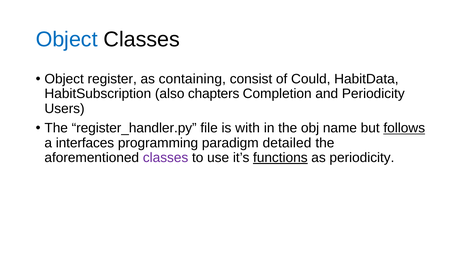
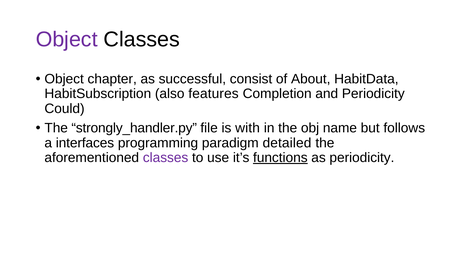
Object colour: blue -> purple (67, 39)
register: register -> chapter (112, 79)
containing: containing -> successful (192, 79)
Could: Could -> About (311, 79)
chapters: chapters -> features (214, 94)
Users: Users -> Could (65, 109)
register_handler.py: register_handler.py -> strongly_handler.py (134, 128)
follows underline: present -> none (404, 128)
